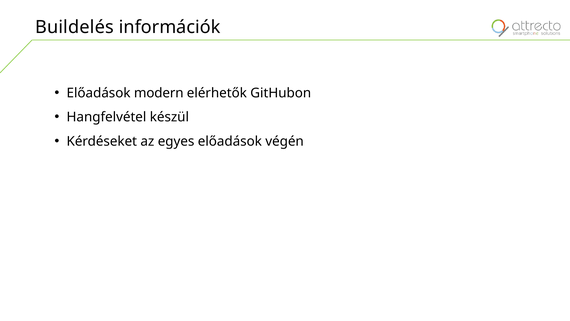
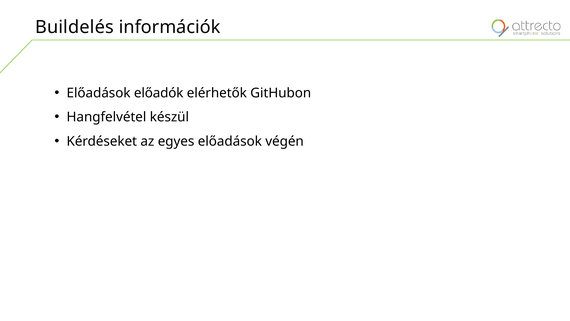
modern: modern -> előadók (159, 93)
